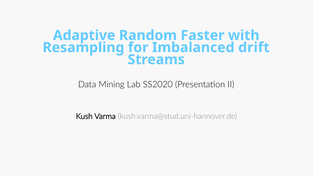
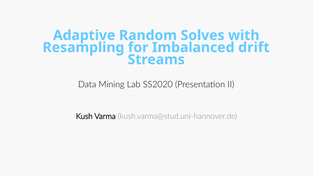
Faster: Faster -> Solves (203, 35)
